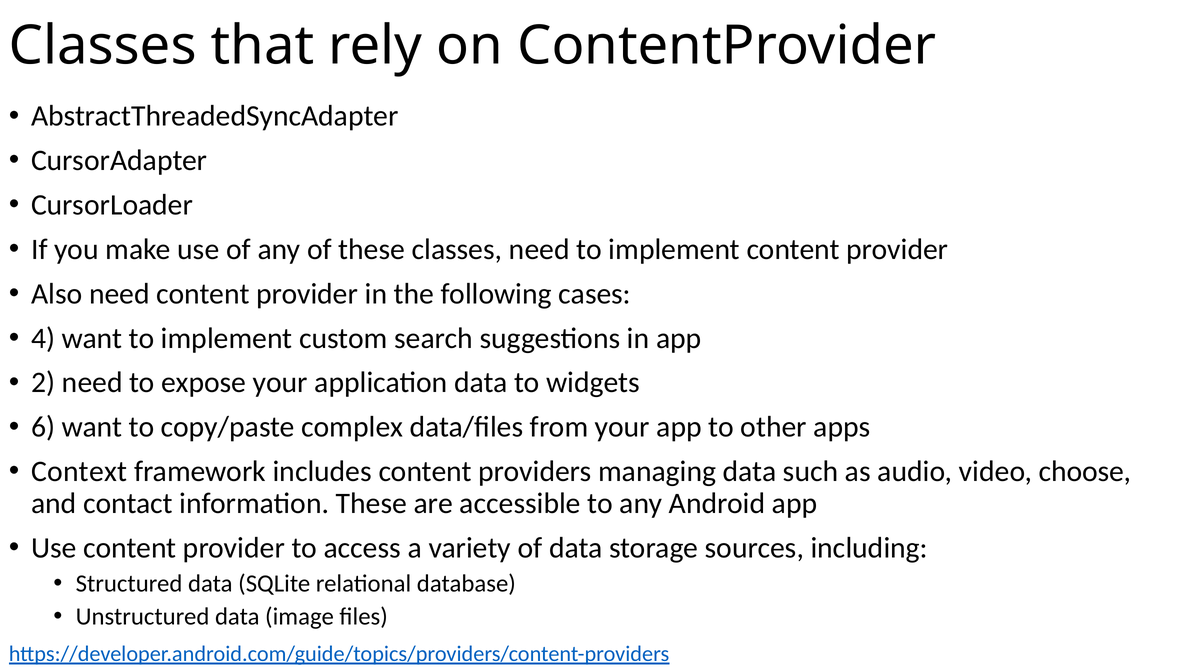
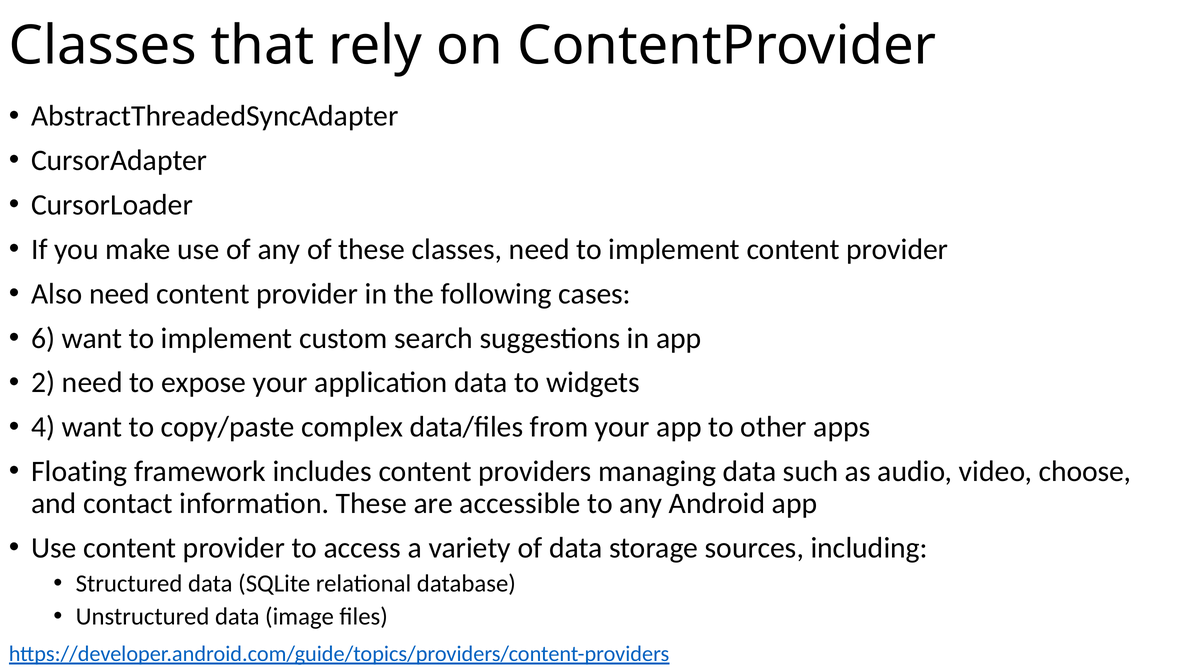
4: 4 -> 6 (43, 338)
6: 6 -> 4 (43, 427)
Context: Context -> Floating (79, 472)
